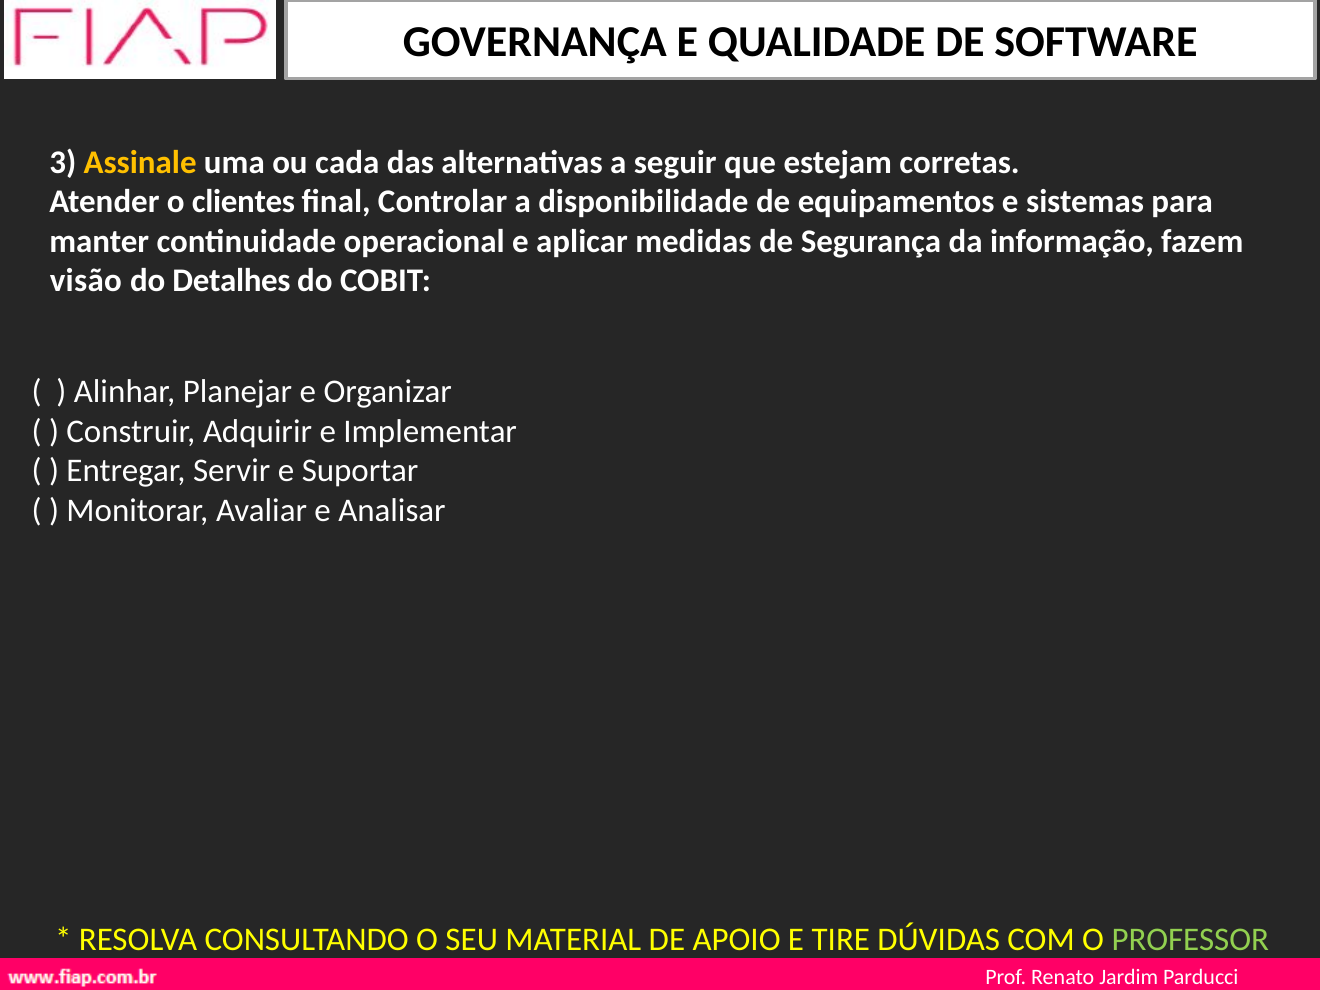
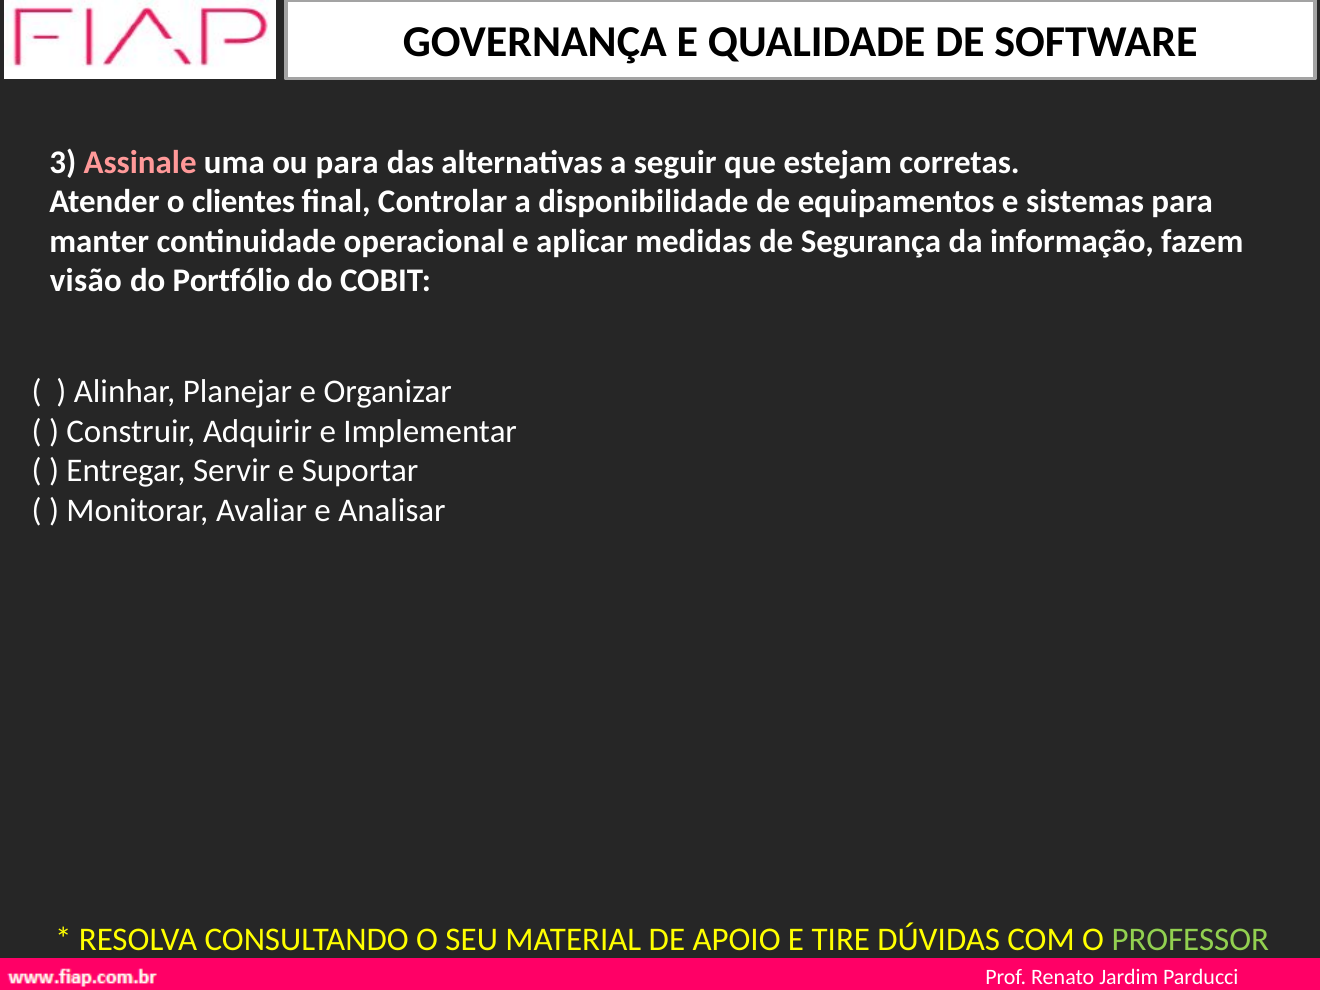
Assinale colour: yellow -> pink (140, 162)
ou cada: cada -> para (347, 162)
Detalhes: Detalhes -> Portfólio (231, 281)
